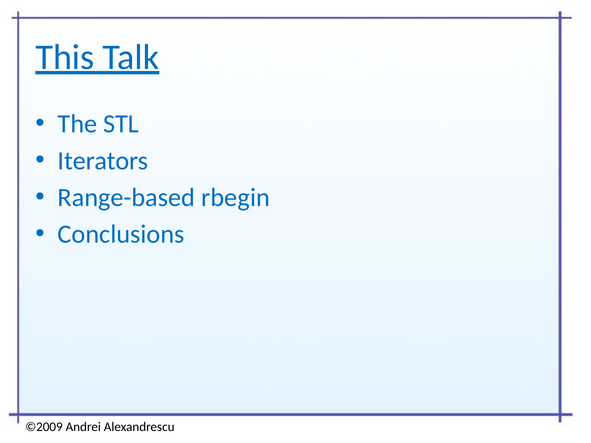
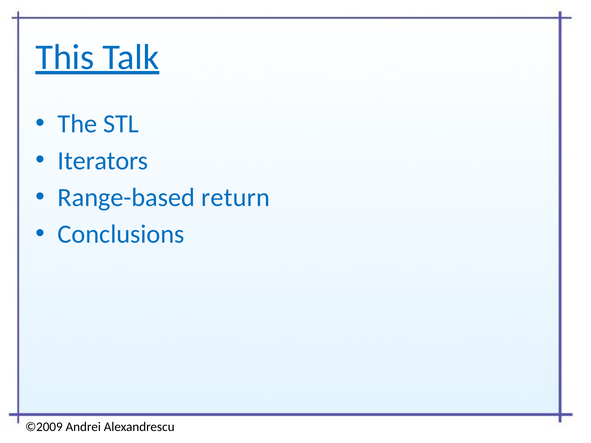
rbegin: rbegin -> return (236, 198)
